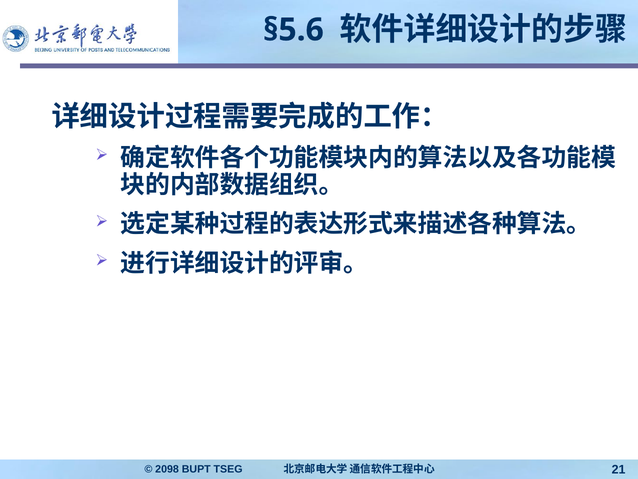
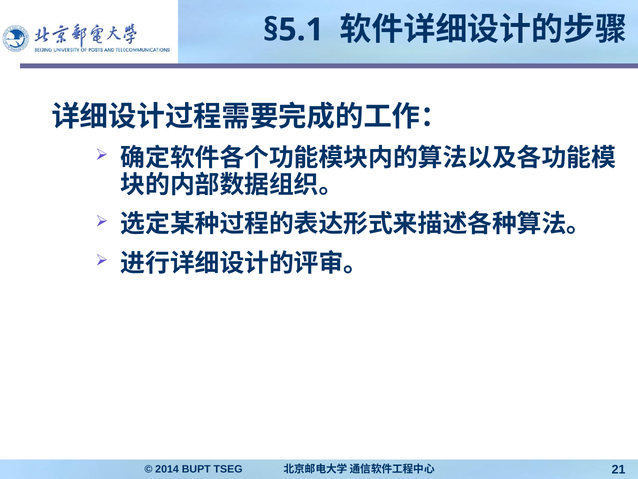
§5.6: §5.6 -> §5.1 (293, 30)
2098: 2098 -> 2014 (167, 469)
